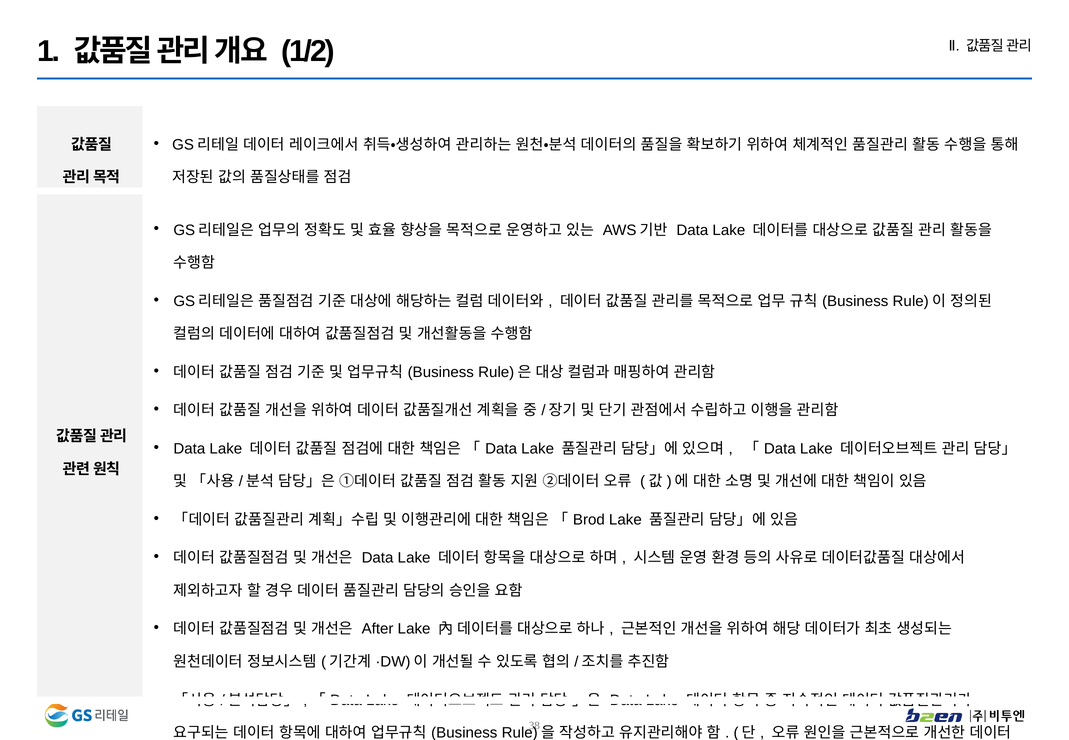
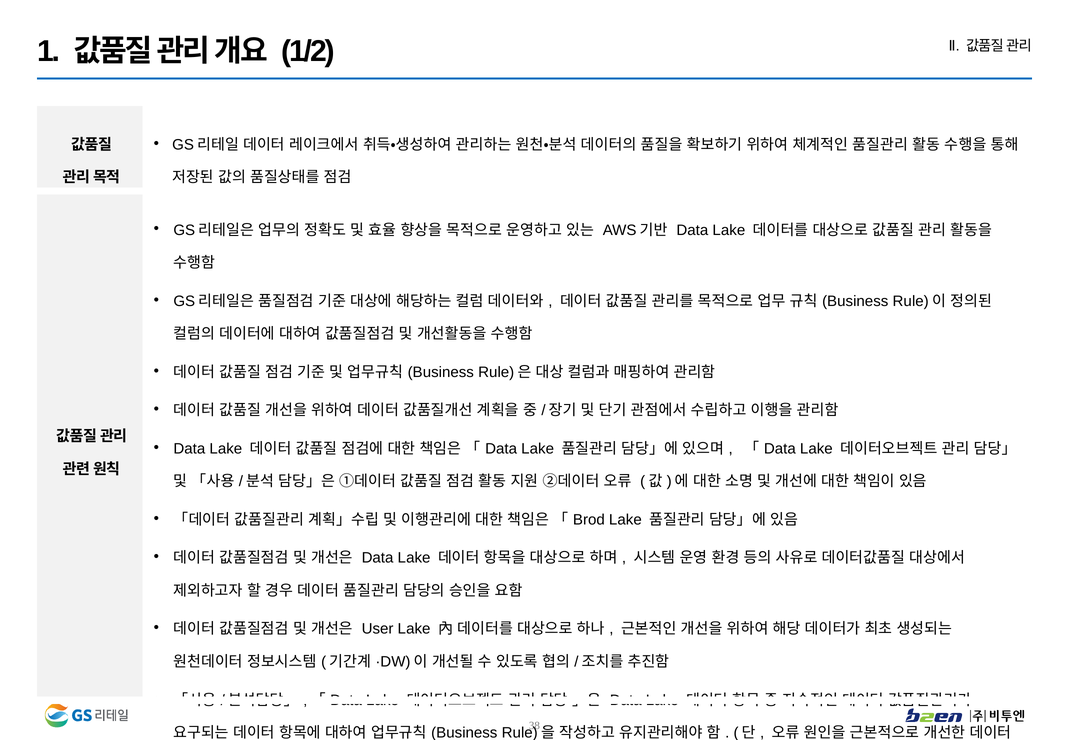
After: After -> User (378, 629)
